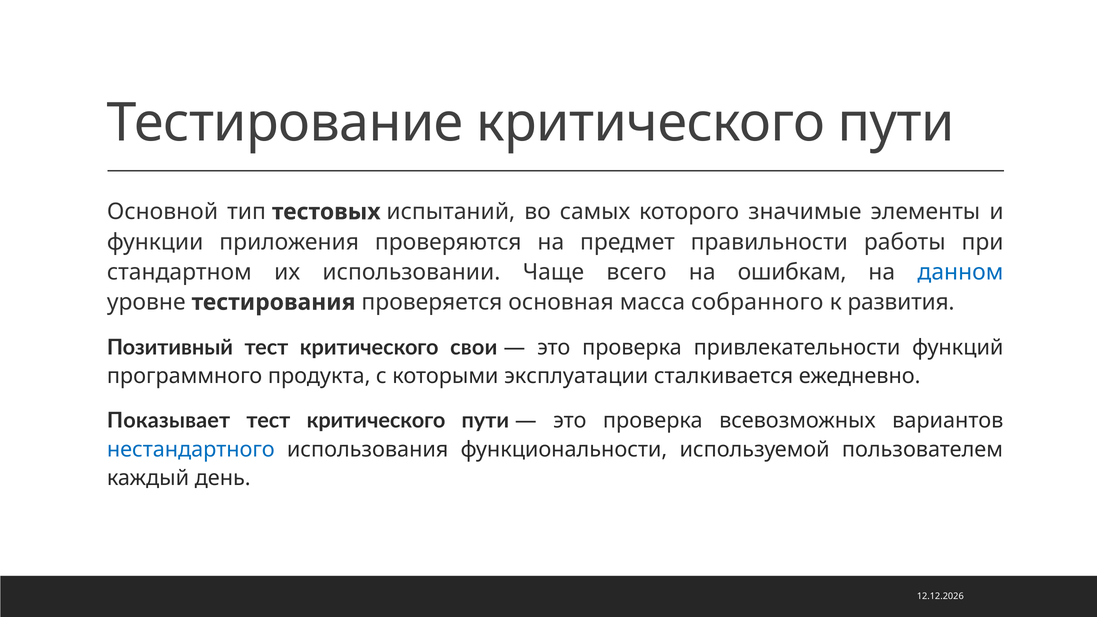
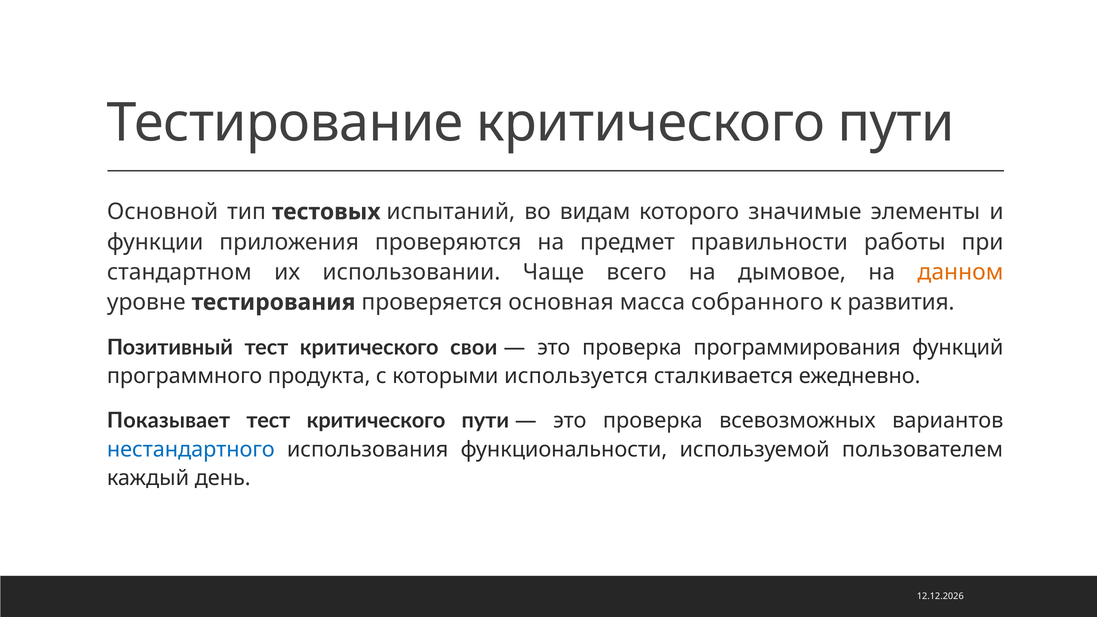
самых: самых -> видам (595, 212)
ошибкам: ошибкам -> дымовое (792, 272)
данном colour: blue -> orange (960, 272)
привлекательности: привлекательности -> программирования (797, 348)
эксплуатации: эксплуатации -> используется (576, 376)
